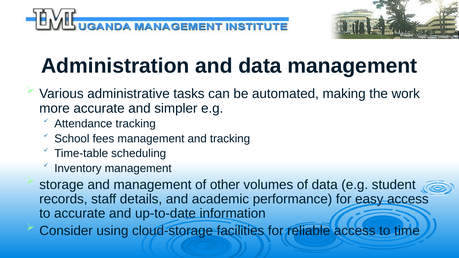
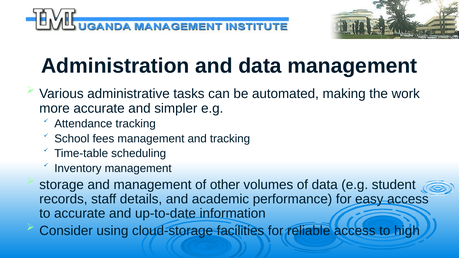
time: time -> high (407, 231)
